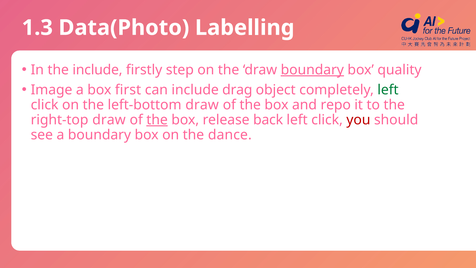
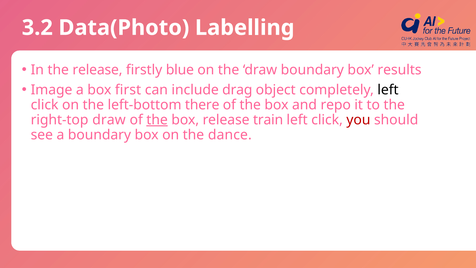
1.3: 1.3 -> 3.2 (37, 28)
the include: include -> release (97, 70)
step: step -> blue (180, 70)
boundary underline: present -> none (312, 70)
quality: quality -> results (399, 70)
left colour: green -> black (388, 90)
left-bottom draw: draw -> there (202, 105)
back: back -> train (268, 120)
